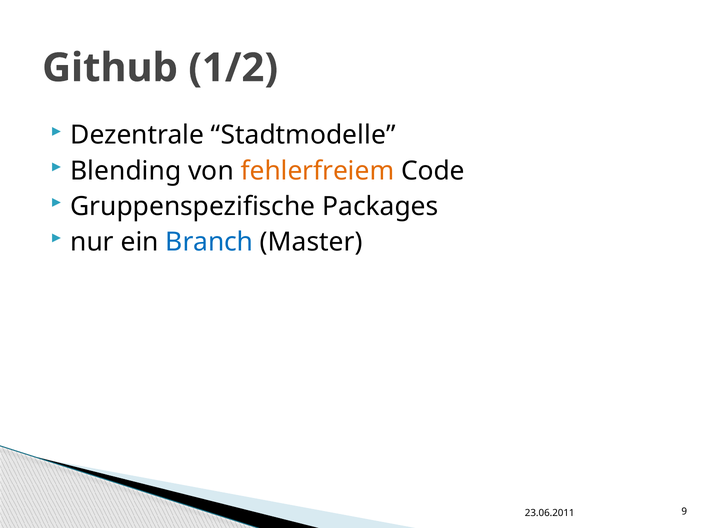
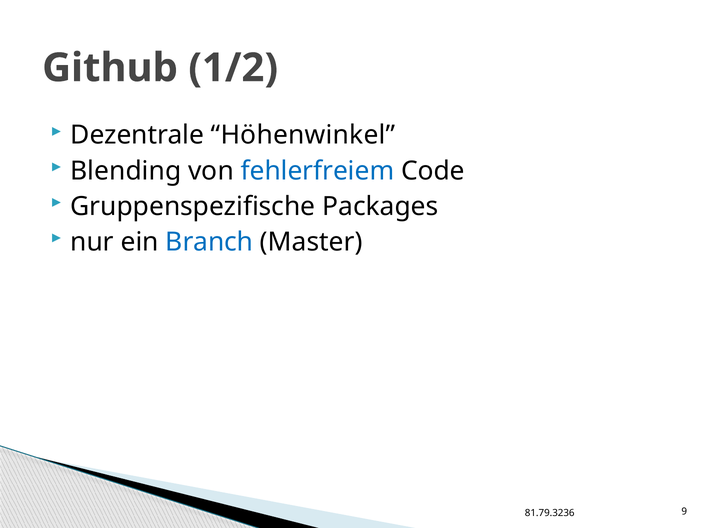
Stadtmodelle: Stadtmodelle -> Höhenwinkel (303, 135)
fehlerfreiem colour: orange -> blue (317, 171)
23.06.2011: 23.06.2011 -> 81.79.3236 (550, 513)
